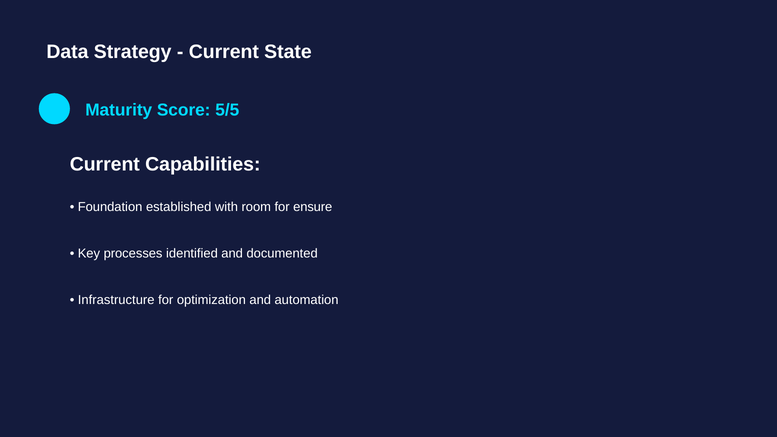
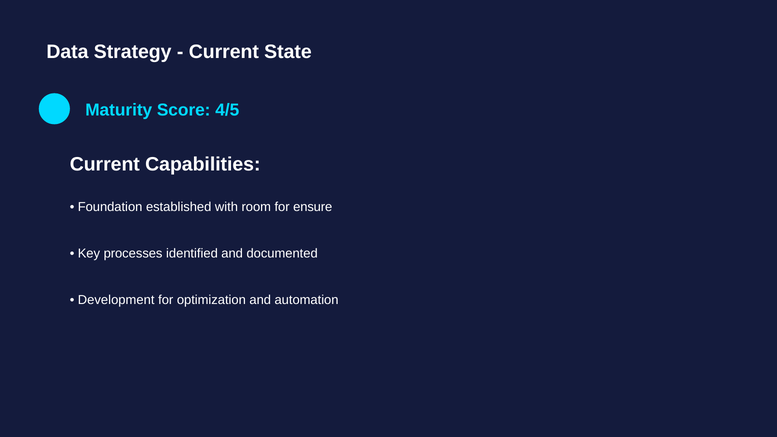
5/5: 5/5 -> 4/5 (227, 110)
Infrastructure: Infrastructure -> Development (116, 300)
